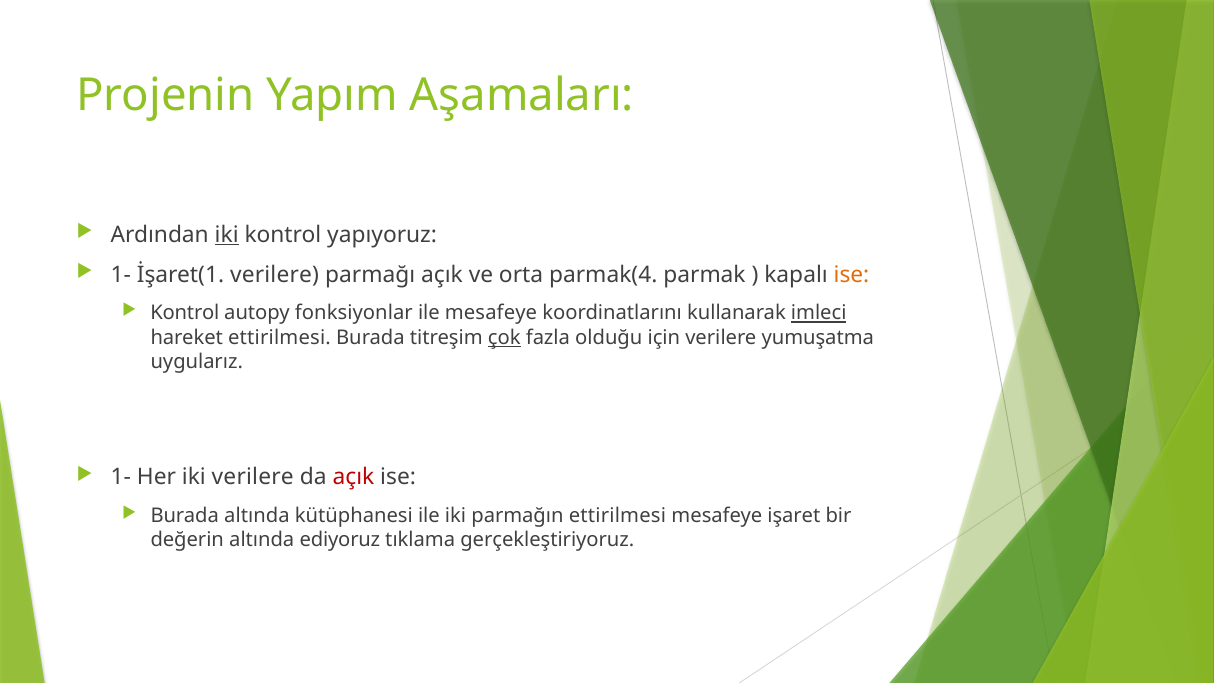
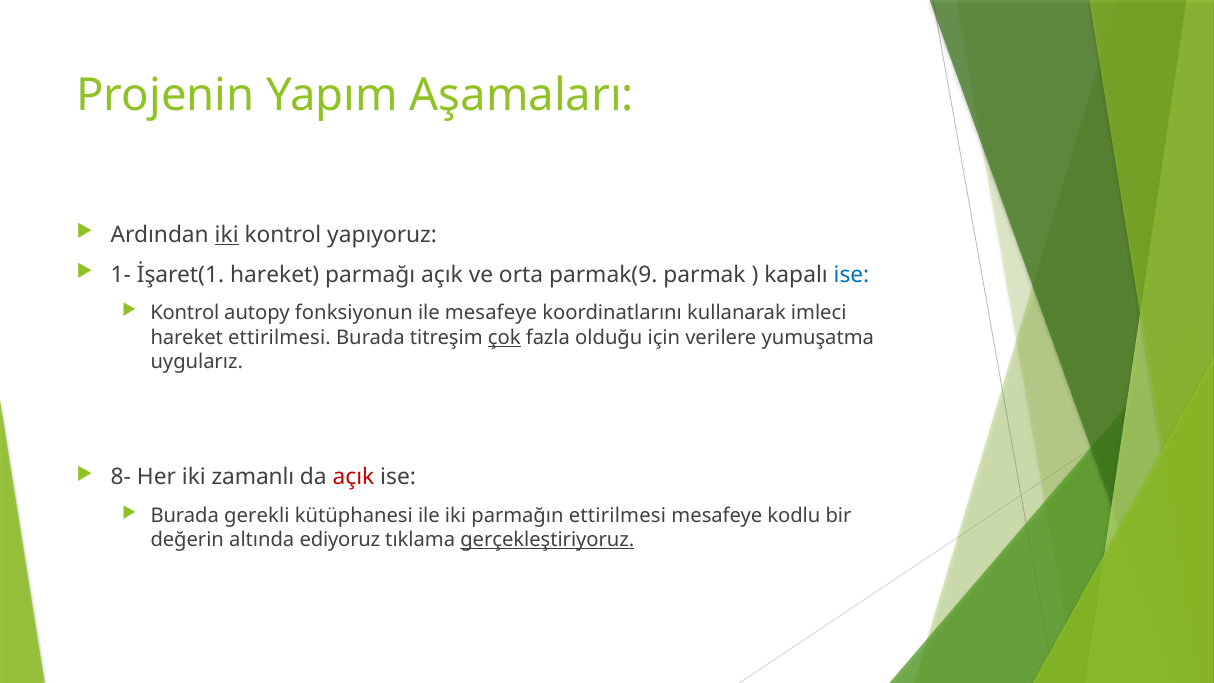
İşaret(1 verilere: verilere -> hareket (275, 275)
parmak(4: parmak(4 -> parmak(9 (603, 275)
ise colour: orange -> blue (851, 275)
fonksiyonlar: fonksiyonlar -> fonksiyonun (354, 313)
imleci underline: present -> none (819, 313)
1-: 1- -> 8- (121, 477)
iki verilere: verilere -> zamanlı (253, 477)
Burada altında: altında -> gerekli (257, 515)
işaret: işaret -> kodlu (794, 515)
gerçekleştiriyoruz underline: none -> present (547, 540)
